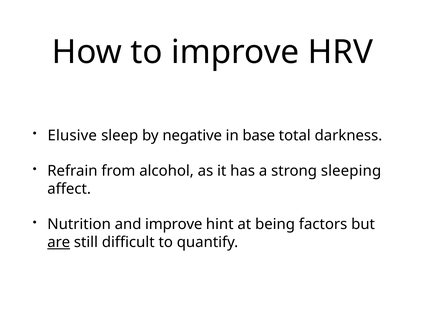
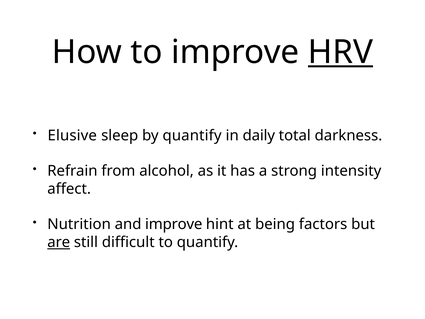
HRV underline: none -> present (341, 52)
by negative: negative -> quantify (192, 136)
base: base -> daily (259, 136)
sleeping: sleeping -> intensity (351, 171)
